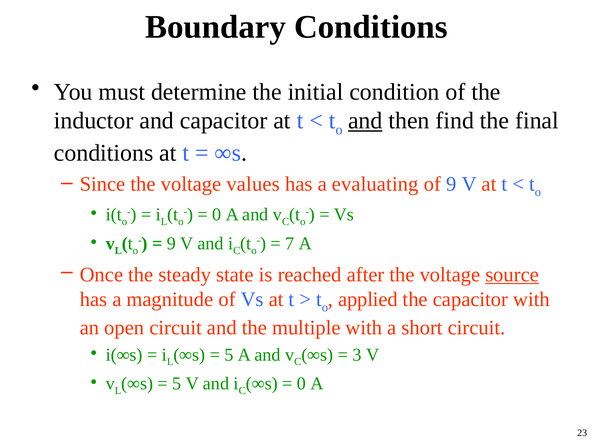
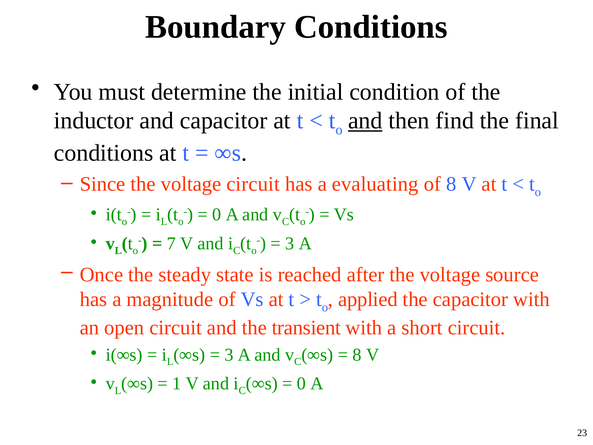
voltage values: values -> circuit (253, 184)
of 9: 9 -> 8 (451, 184)
9: 9 -> 7 (171, 243)
7: 7 -> 3 (290, 243)
source underline: present -> none (512, 274)
multiple: multiple -> transient (306, 328)
5: 5 -> 3 (229, 355)
3: 3 -> 8 (357, 355)
5: 5 -> 1 (177, 383)
